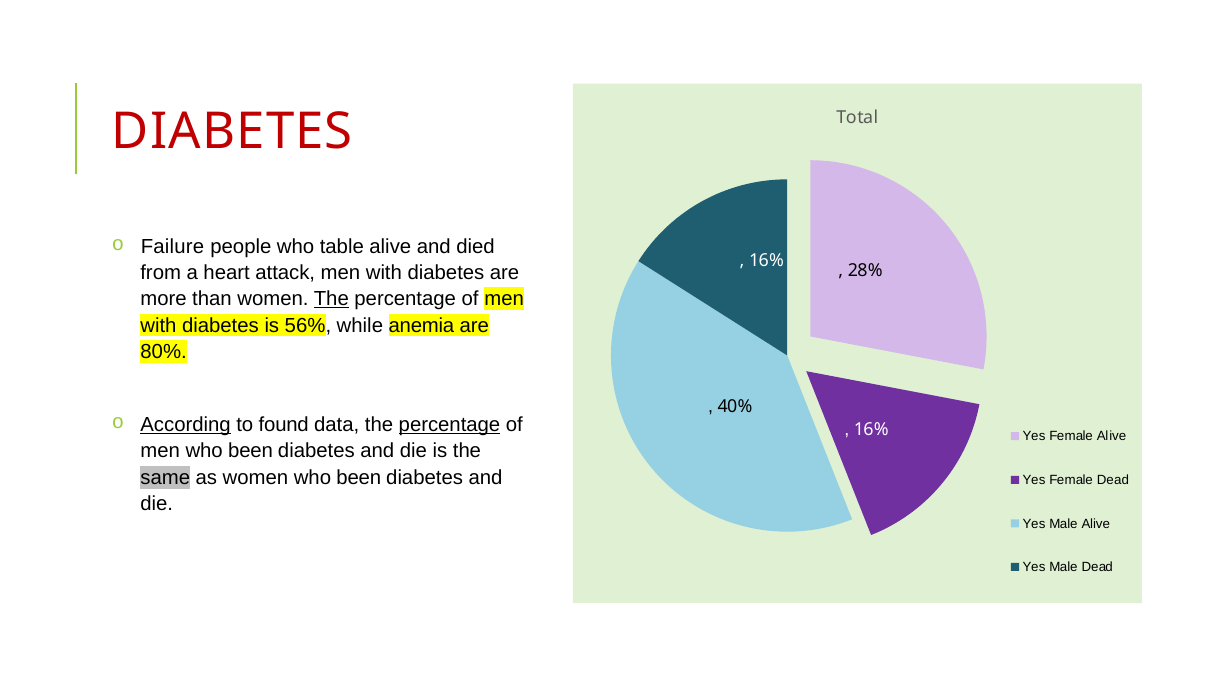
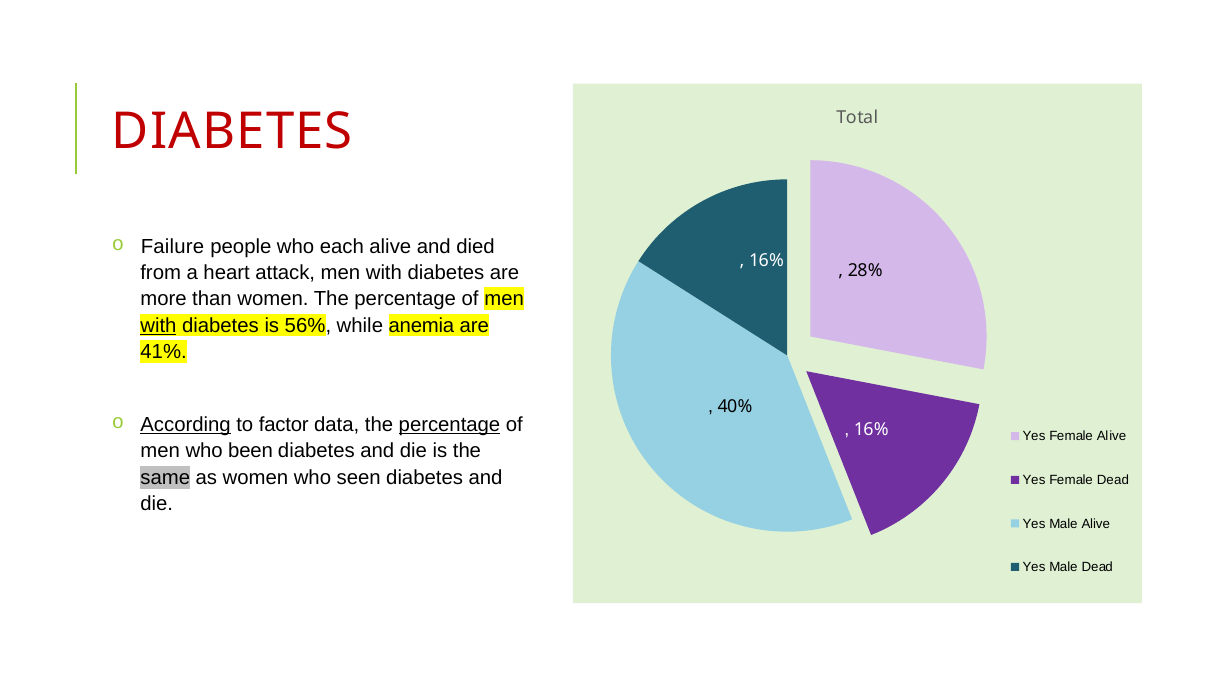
table: table -> each (342, 246)
The underline: present -> none (331, 299)
with underline: none -> present (158, 326)
80%: 80% -> 41% (164, 352)
found: found -> factor (284, 425)
women who been: been -> seen (359, 478)
